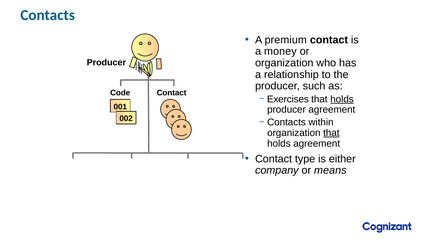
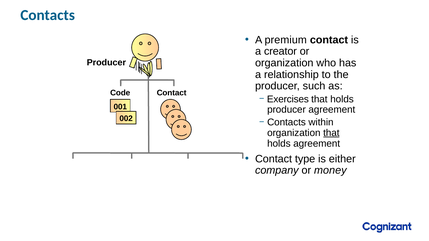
money: money -> creator (280, 51)
holds underline: present -> none (342, 99)
means: means -> money (330, 171)
